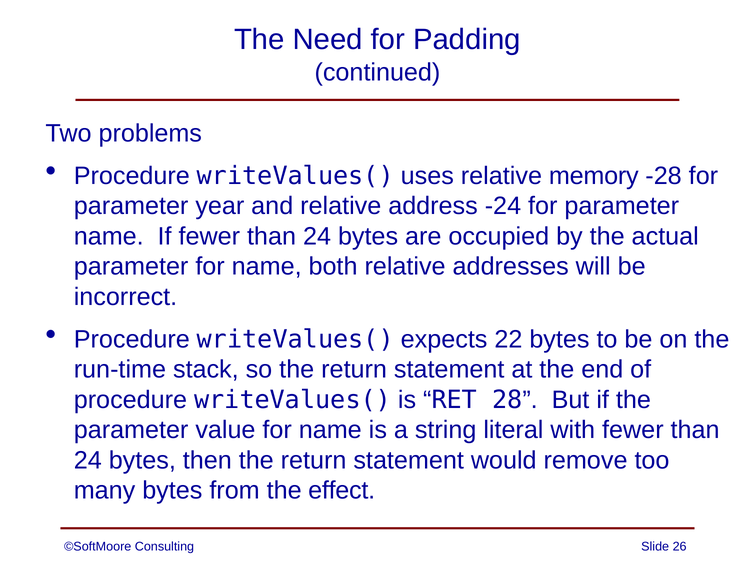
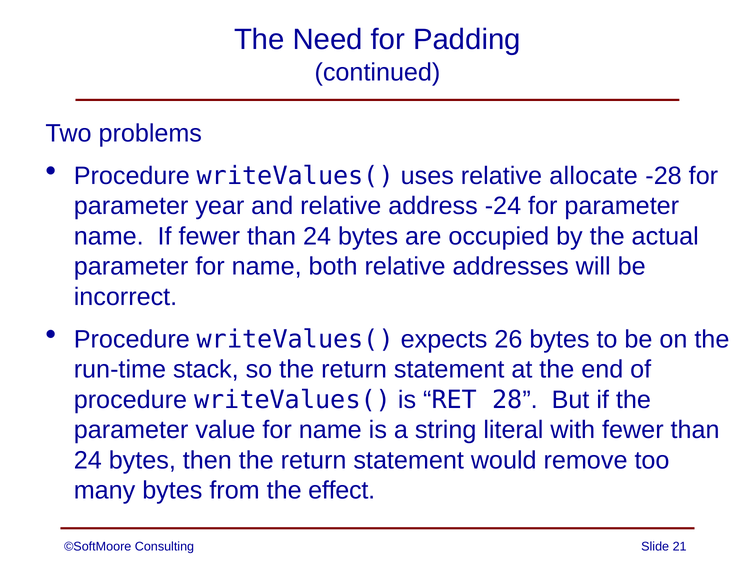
memory: memory -> allocate (594, 176)
22: 22 -> 26 (508, 340)
26: 26 -> 21 (680, 547)
